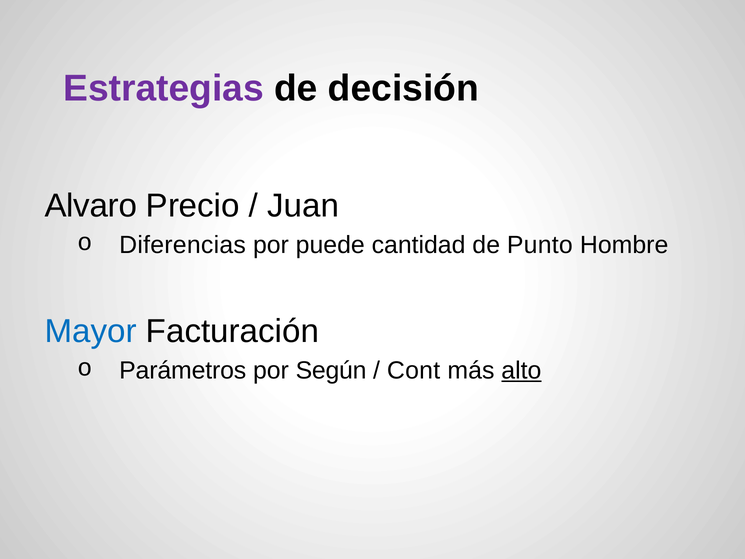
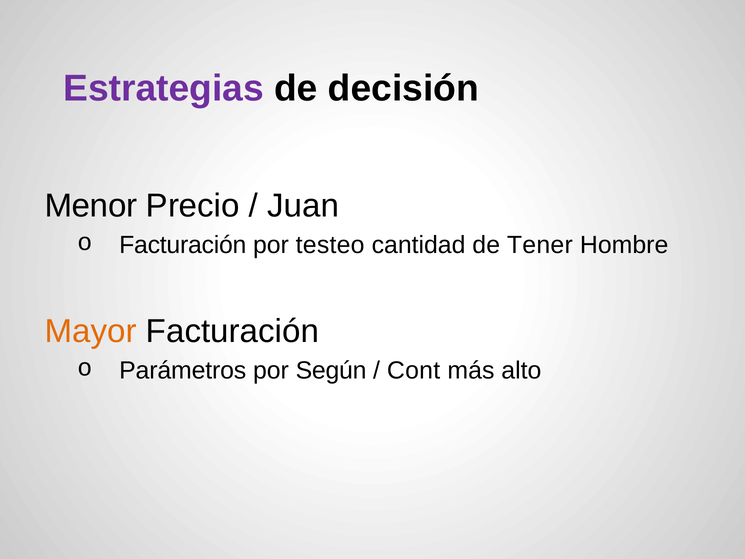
Alvaro: Alvaro -> Menor (91, 206)
Diferencias: Diferencias -> Facturación (183, 245)
puede: puede -> testeo (330, 245)
Punto: Punto -> Tener (540, 245)
Mayor colour: blue -> orange (91, 331)
alto underline: present -> none (521, 371)
